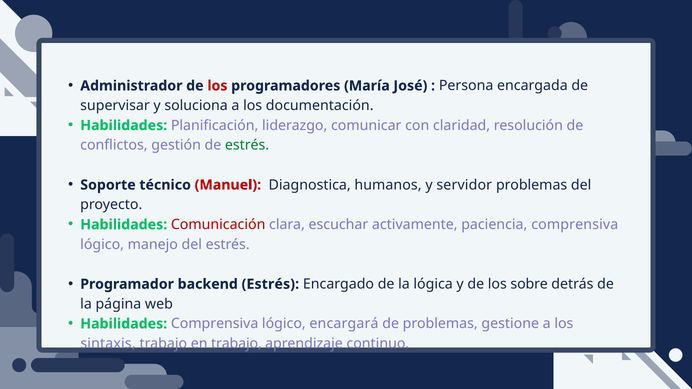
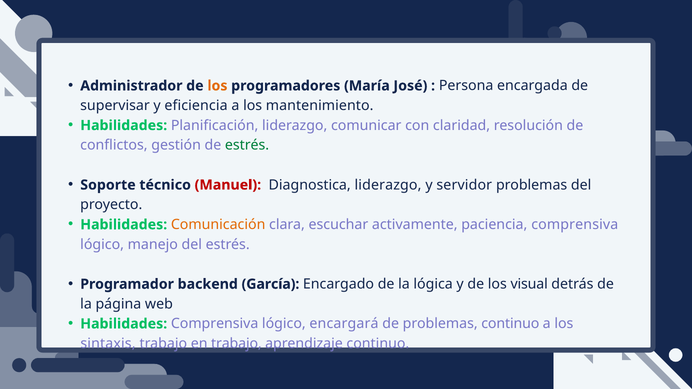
los colour: red -> orange (217, 86)
soluciona: soluciona -> eficiencia (196, 106)
documentación: documentación -> mantenimiento (320, 106)
Diagnostica humanos: humanos -> liderazgo (388, 185)
Comunicación colour: red -> orange (218, 225)
backend Estrés: Estrés -> García (270, 284)
sobre: sobre -> visual (529, 284)
problemas gestione: gestione -> continuo (510, 324)
